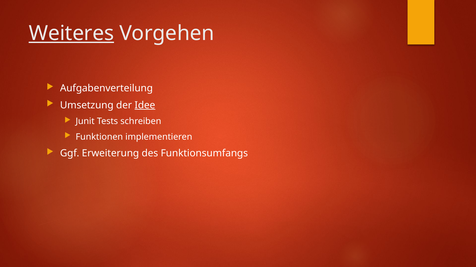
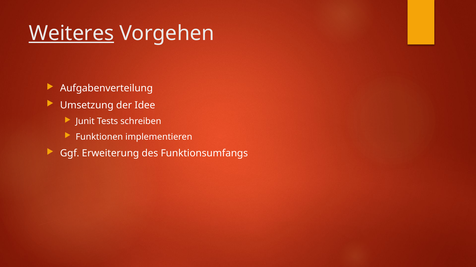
Idee underline: present -> none (145, 105)
